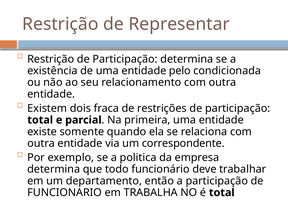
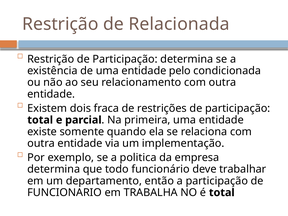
Representar: Representar -> Relacionada (179, 24)
correspondente: correspondente -> implementação (183, 143)
